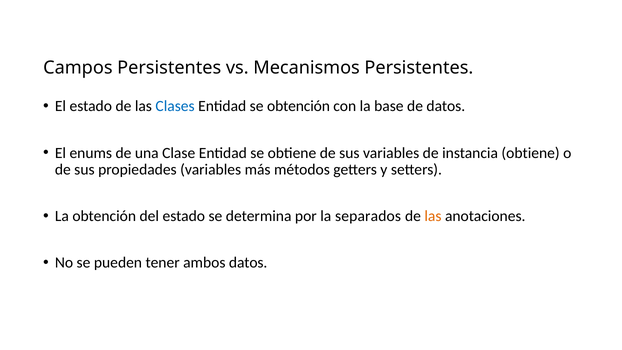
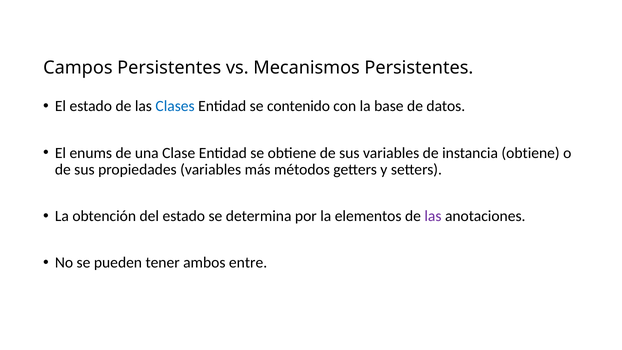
se obtención: obtención -> contenido (299, 106)
separados: separados -> elementos (368, 216)
las colour: orange -> purple (433, 216)
ambos datos: datos -> entre (248, 263)
